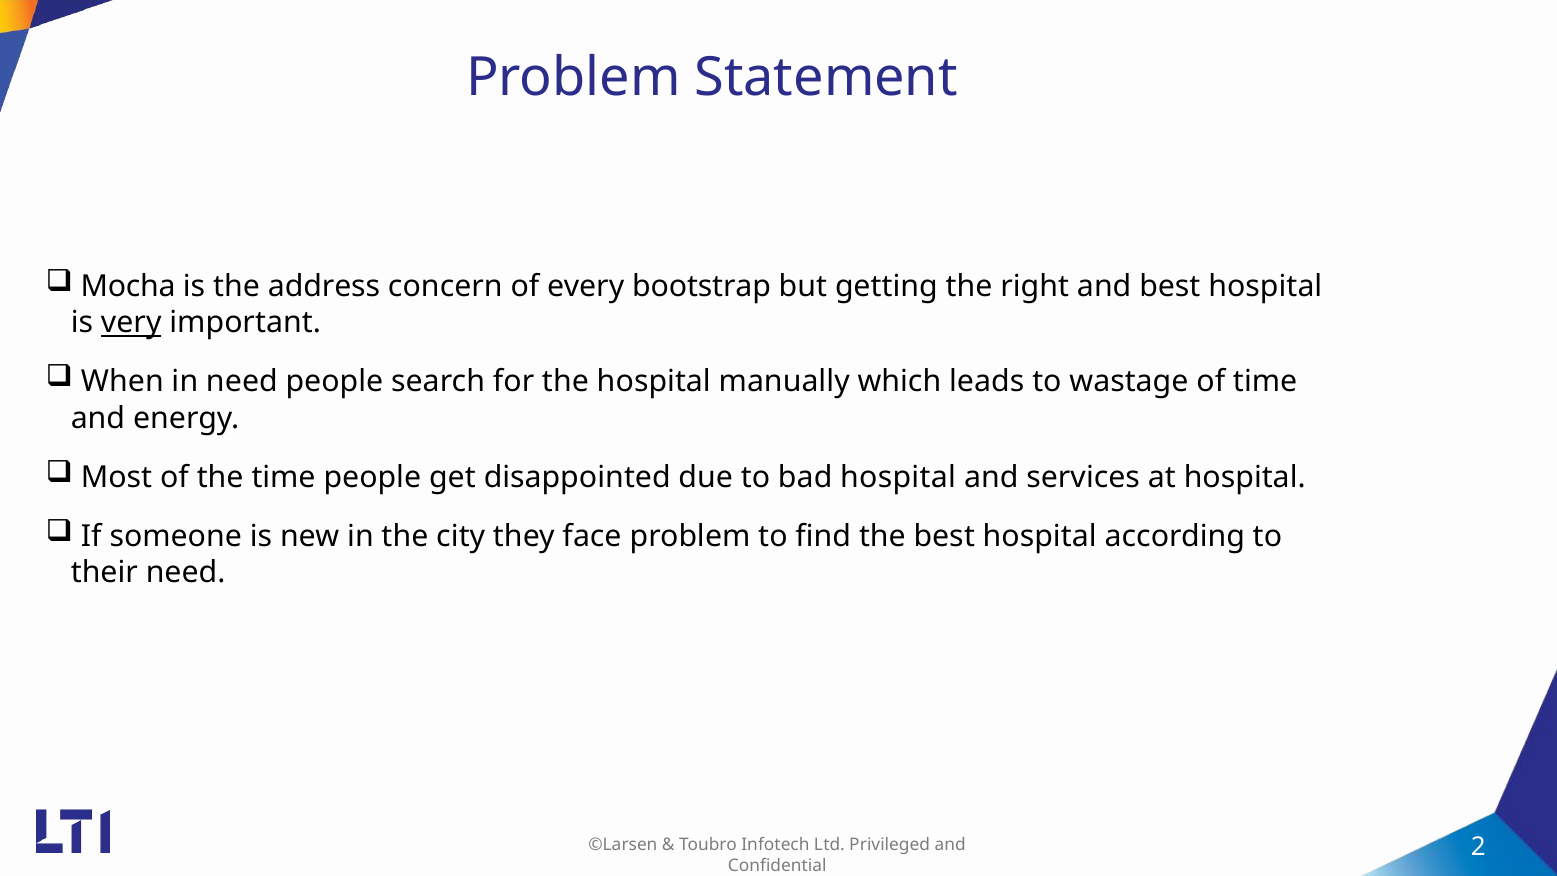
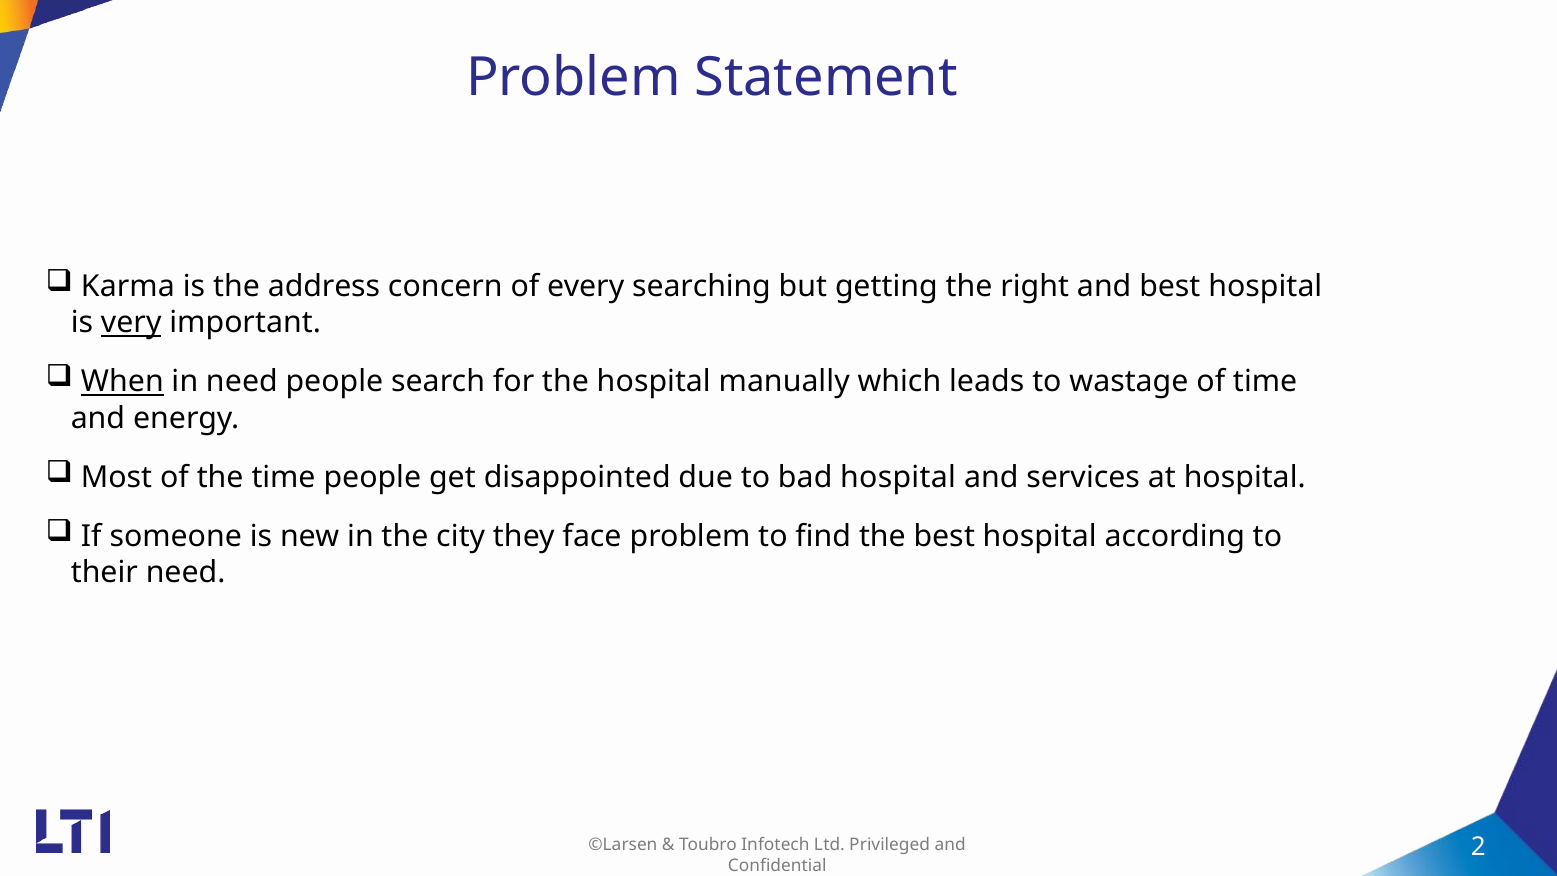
Mocha: Mocha -> Karma (128, 286)
bootstrap: bootstrap -> searching (702, 286)
When underline: none -> present (122, 382)
